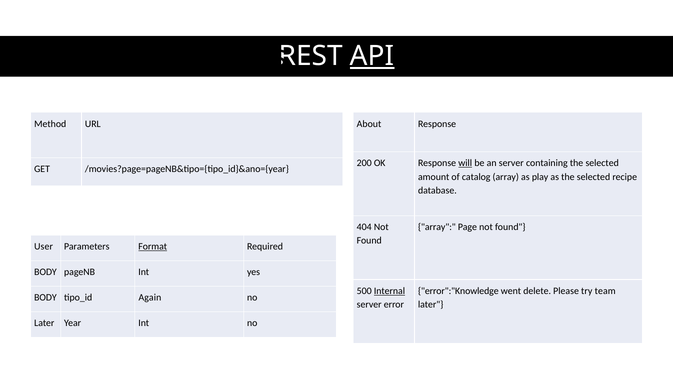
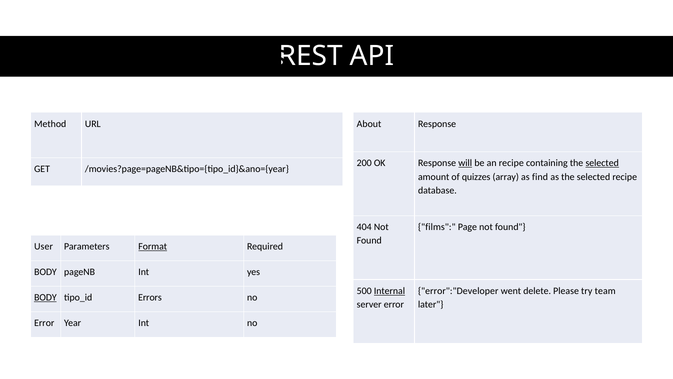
API underline: present -> none (372, 56)
an server: server -> recipe (511, 163)
selected underline: none -> present (602, 163)
catalog: catalog -> quizzes (476, 177)
play: play -> find (540, 177)
array: array -> films (437, 227)
error":"Knowledge: error":"Knowledge -> error":"Developer (458, 291)
BODY underline: none -> present (45, 297)
Again: Again -> Errors (150, 297)
Later: Later -> Error (44, 323)
